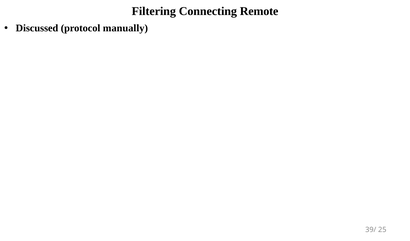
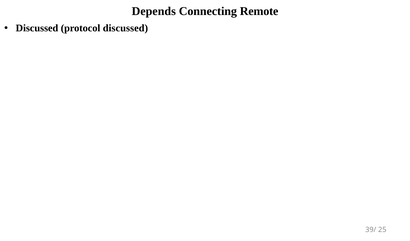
Filtering: Filtering -> Depends (154, 11)
protocol manually: manually -> discussed (125, 28)
